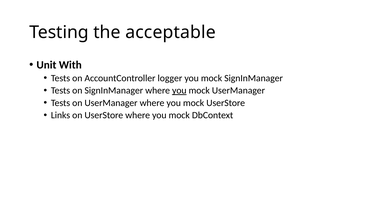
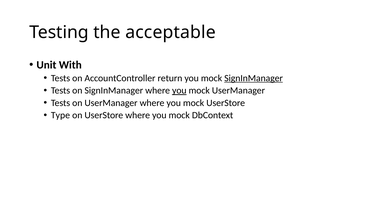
logger: logger -> return (170, 78)
SignInManager underline: none -> present (254, 78)
Links: Links -> Type (60, 115)
